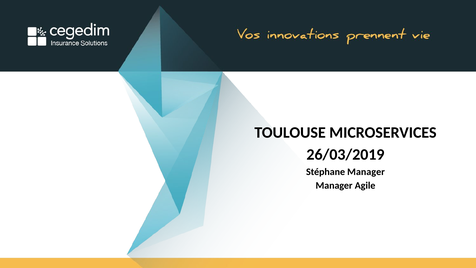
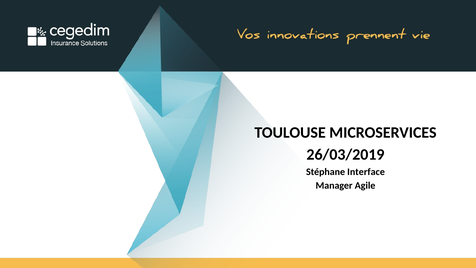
Stéphane Manager: Manager -> Interface (366, 172)
